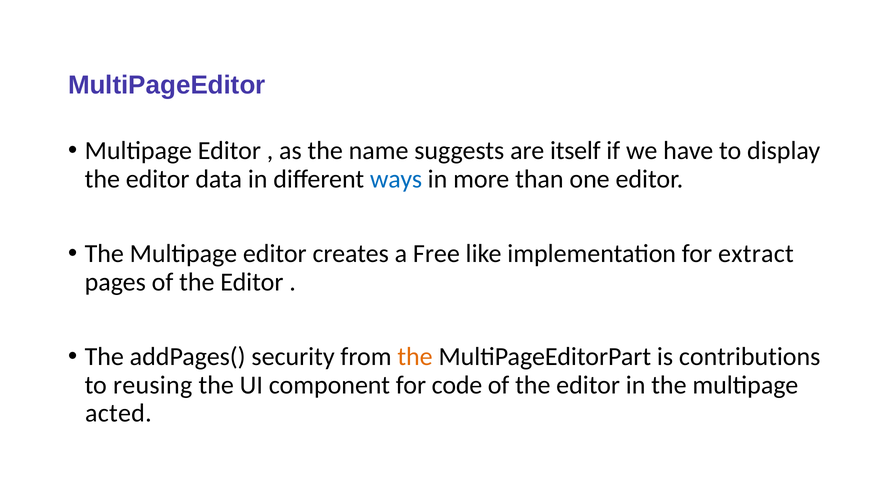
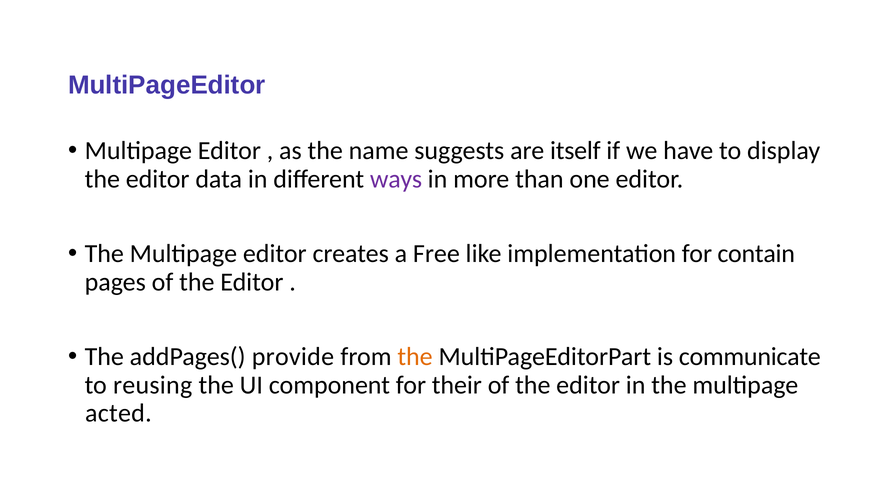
ways colour: blue -> purple (396, 179)
extract: extract -> contain (756, 254)
security: security -> provide (293, 357)
contributions: contributions -> communicate (750, 357)
code: code -> their (457, 385)
